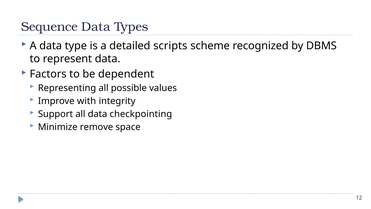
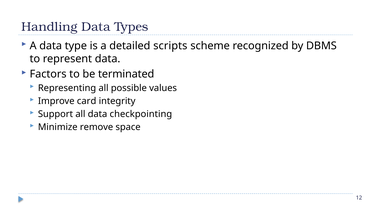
Sequence: Sequence -> Handling (49, 27)
dependent: dependent -> terminated (126, 74)
with: with -> card (87, 101)
